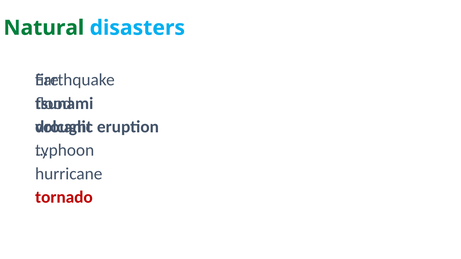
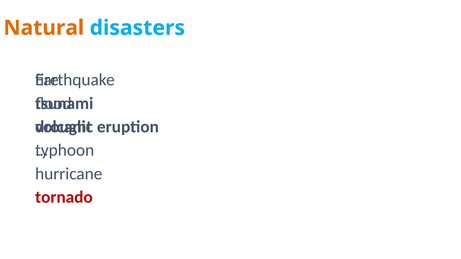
Natural colour: green -> orange (44, 28)
